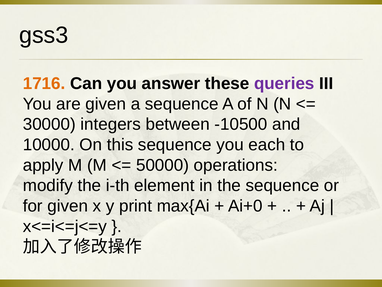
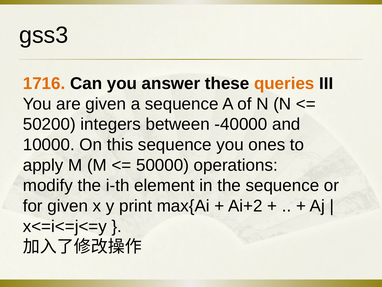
queries colour: purple -> orange (284, 83)
30000: 30000 -> 50200 (49, 124)
-10500: -10500 -> -40000 (241, 124)
each: each -> ones (267, 145)
Ai+0: Ai+0 -> Ai+2 (245, 206)
